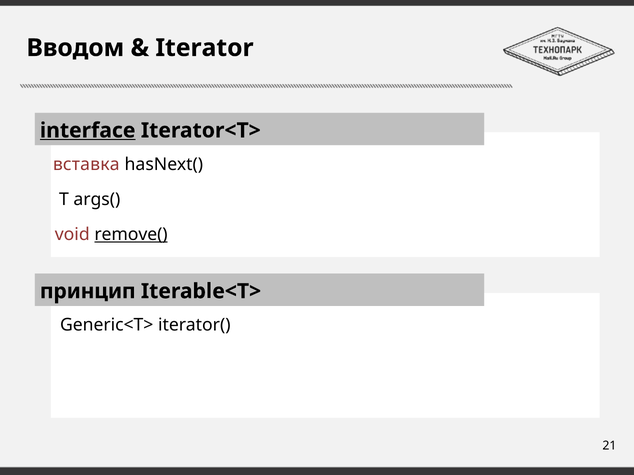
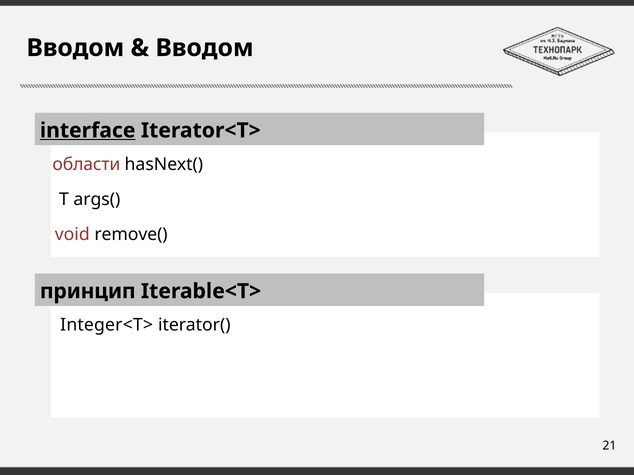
Iterator: Iterator -> Вводом (205, 48)
вставка: вставка -> области (86, 165)
remove( underline: present -> none (131, 235)
Generic<T>: Generic<T> -> Integer<T> (107, 325)
